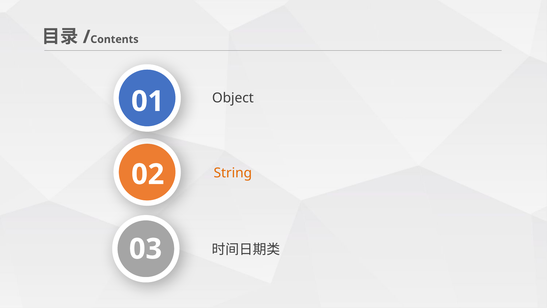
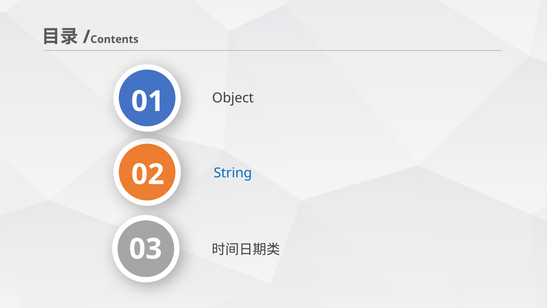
String colour: orange -> blue (233, 173)
